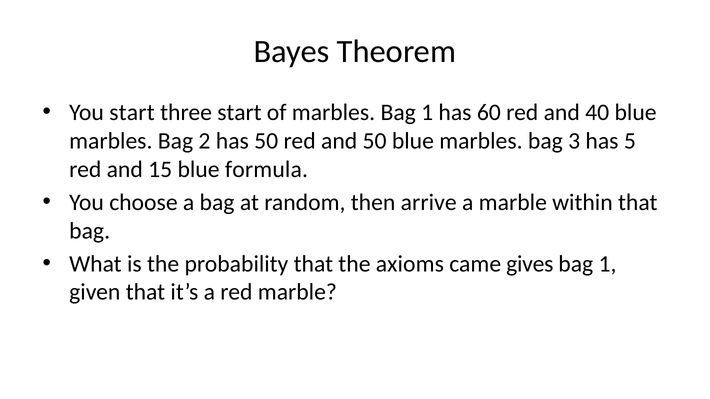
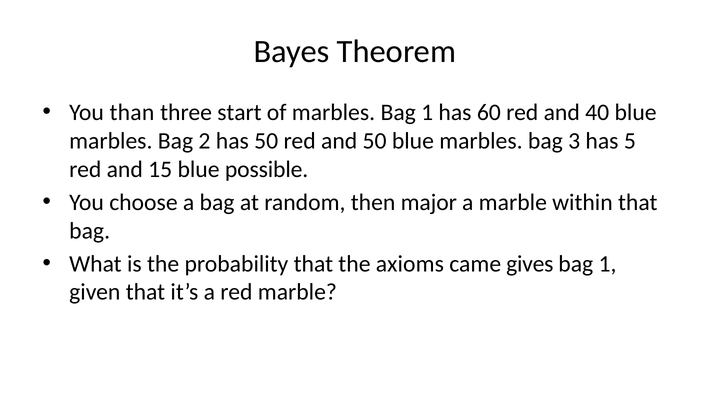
You start: start -> than (132, 113)
formula: formula -> possible (267, 169)
arrive: arrive -> major (429, 203)
